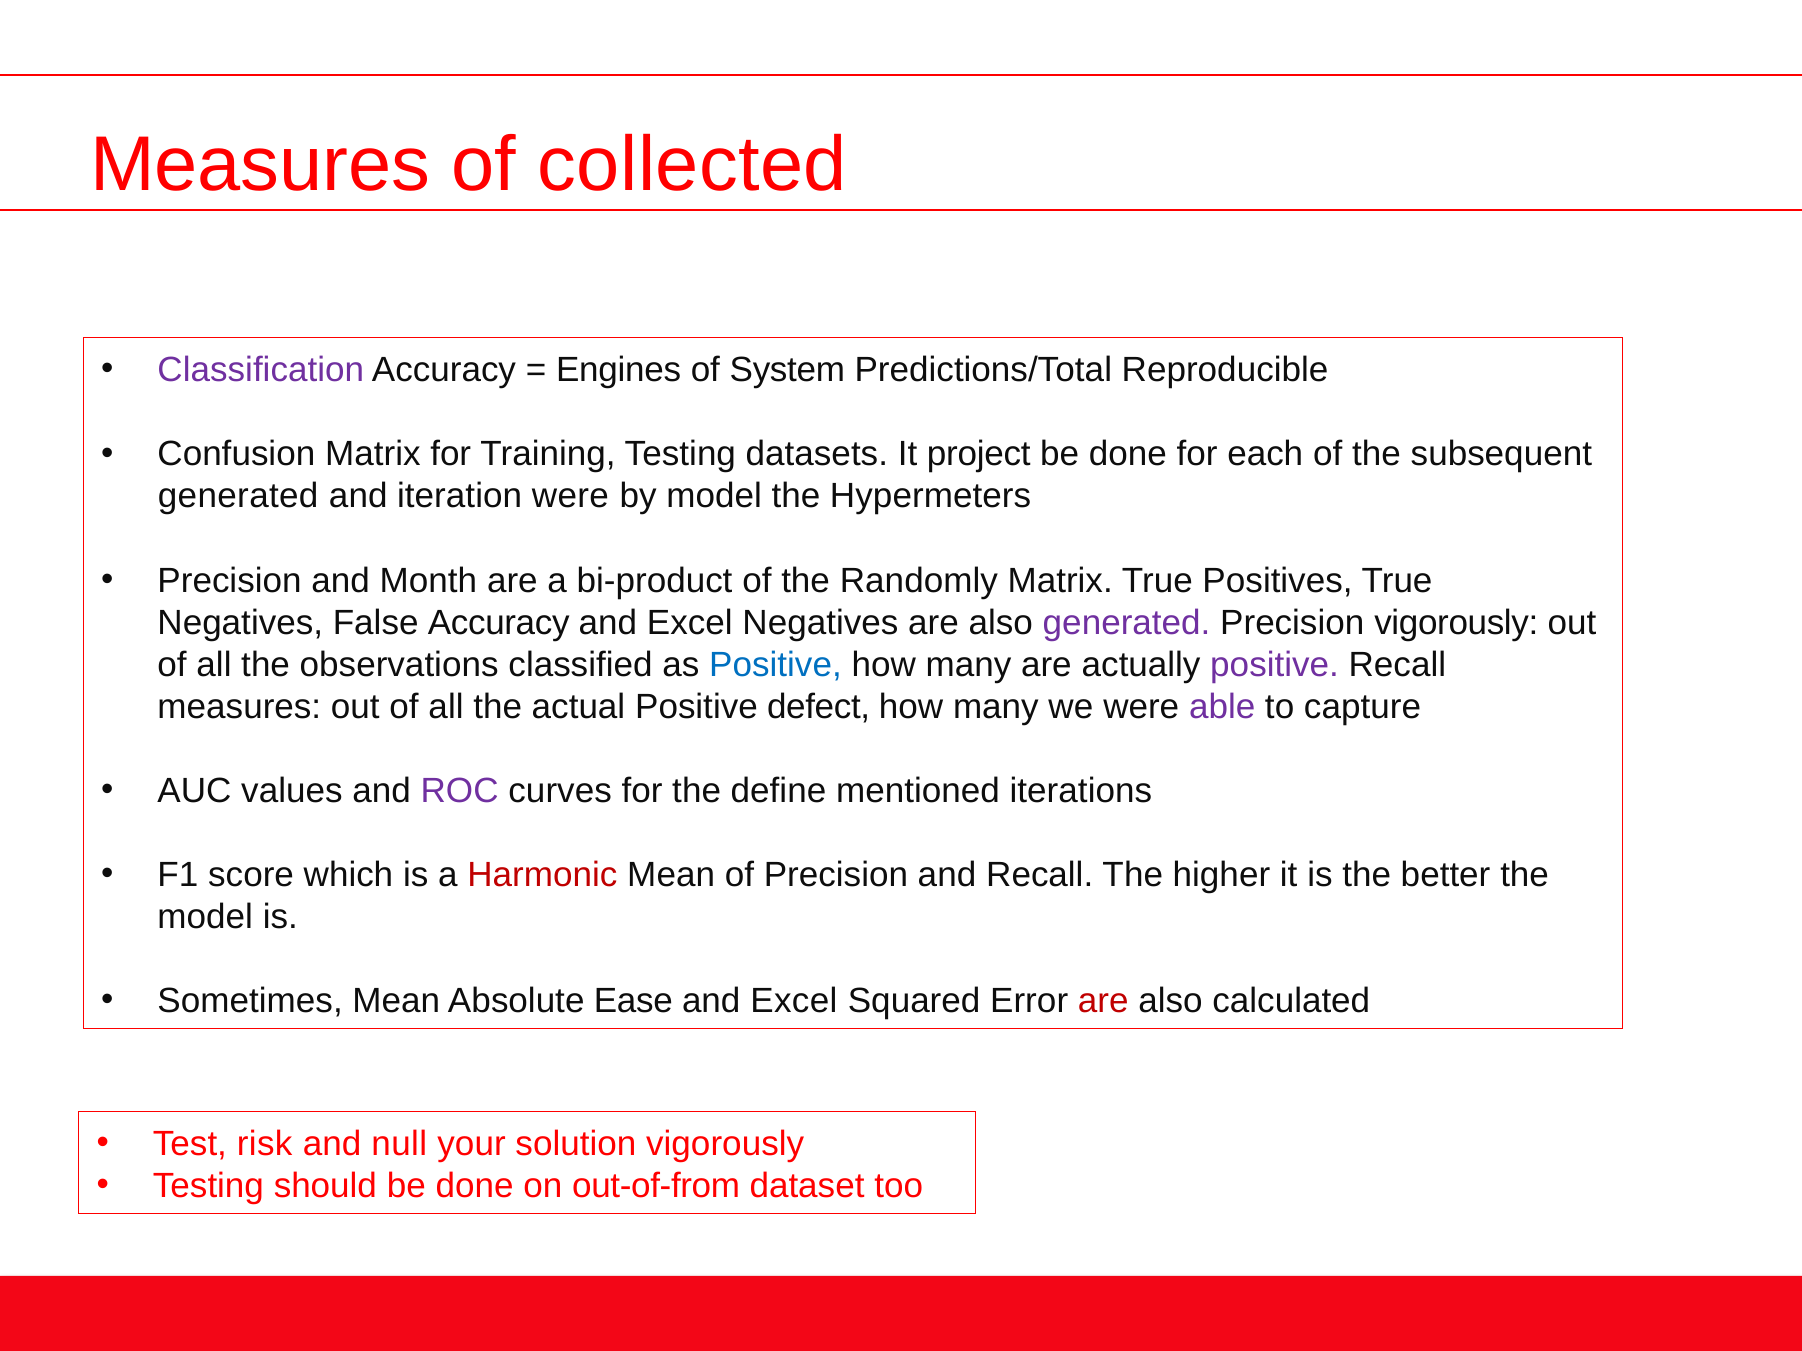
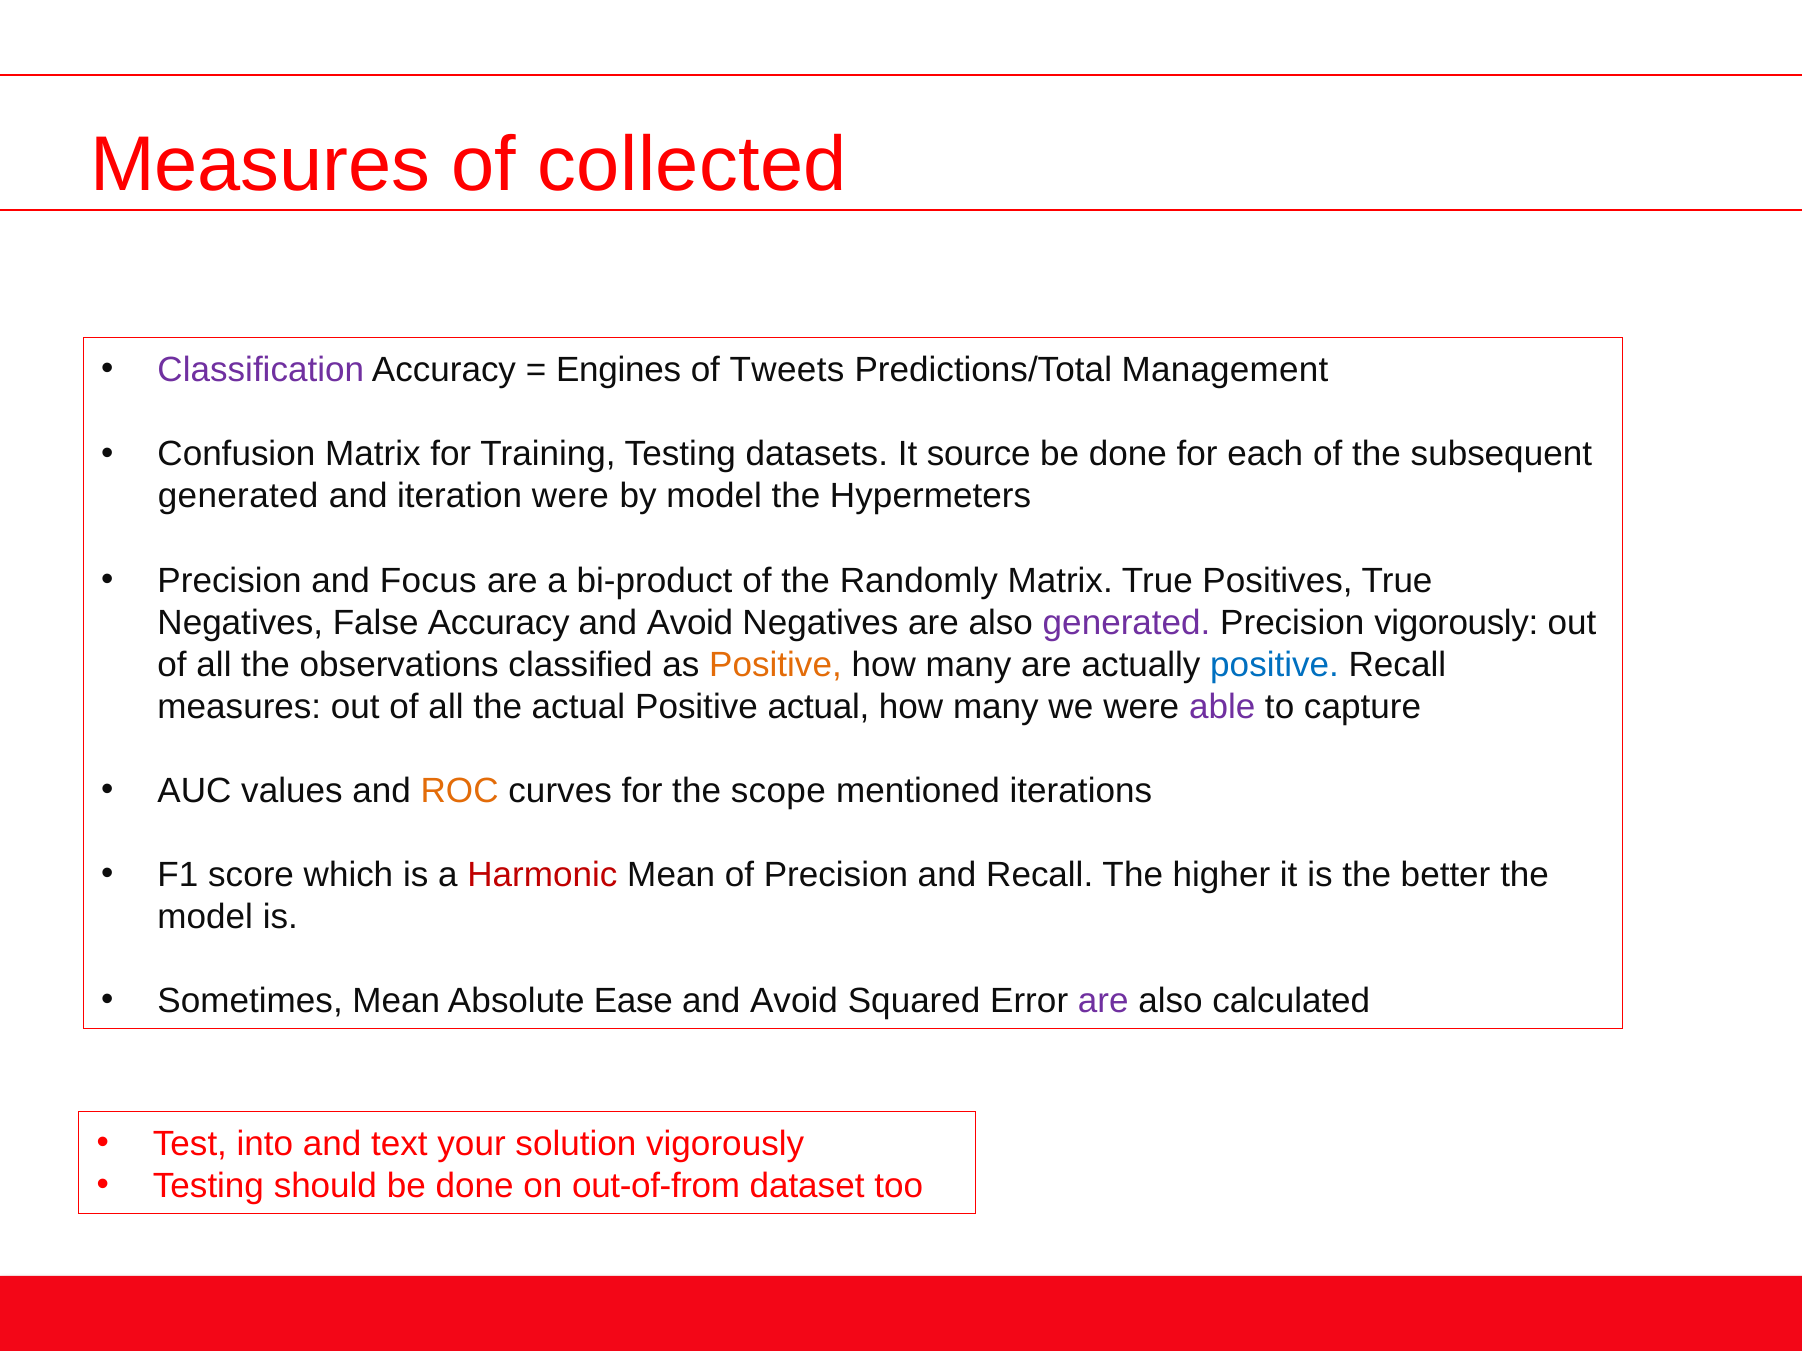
System: System -> Tweets (787, 370)
Reproducible: Reproducible -> Management (1225, 370)
project: project -> source (979, 454)
Month: Month -> Focus (428, 581)
Excel: Excel -> Avoid (690, 623)
Positive colour: blue -> orange (775, 665)
positive colour: purple -> blue (1275, 665)
Positive defect: defect -> actual (819, 707)
ROC colour: purple -> orange (460, 791)
define: define -> scope (778, 791)
Excel: Excel -> Avoid (794, 1001)
are colour: red -> purple (1103, 1001)
risk: risk -> into (265, 1144)
null: null -> text (399, 1144)
